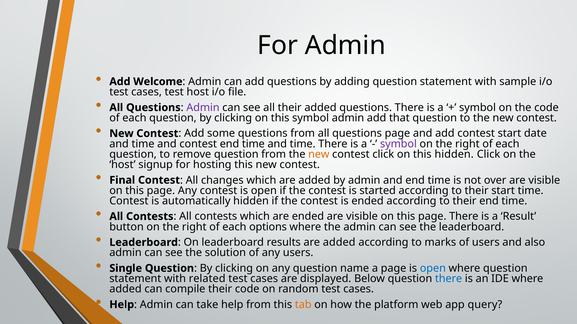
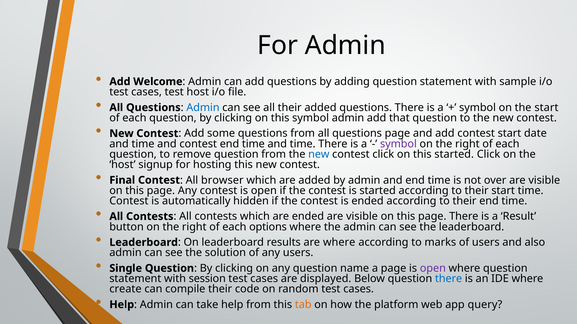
Admin colour: purple -> blue (203, 108)
the code: code -> start (546, 108)
new colour: orange -> blue (319, 154)
this hidden: hidden -> started (454, 154)
changes: changes -> browser (222, 180)
results are added: added -> where (339, 243)
open colour: blue -> purple (433, 269)
related: related -> session (207, 279)
added: added -> create (125, 289)
